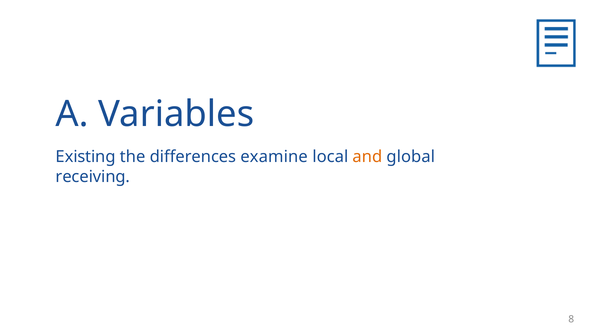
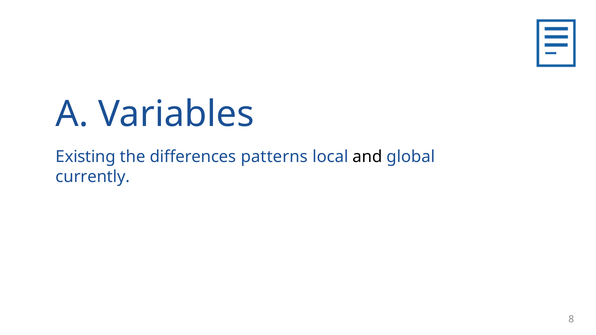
examine: examine -> patterns (274, 157)
and colour: orange -> black (367, 157)
receiving: receiving -> currently (93, 177)
